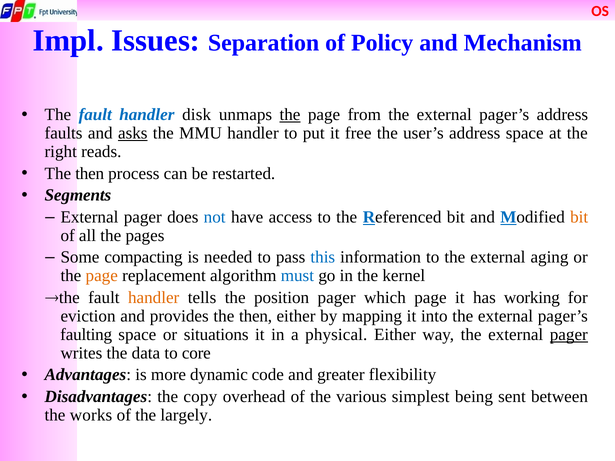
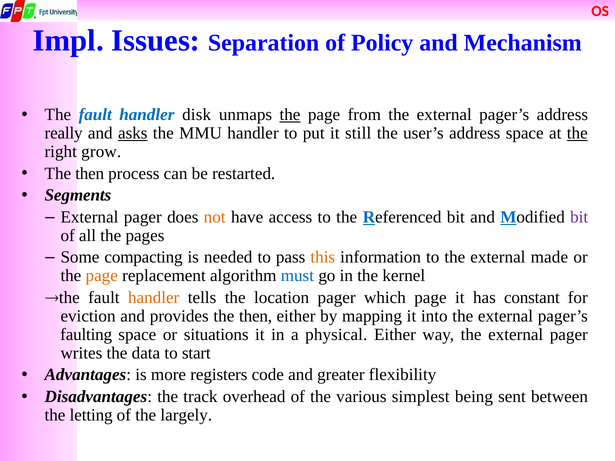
faults: faults -> really (64, 133)
free: free -> still (358, 133)
the underline: none -> present (577, 133)
reads: reads -> grow (101, 152)
not colour: blue -> orange (215, 217)
bit colour: orange -> purple (579, 217)
this colour: blue -> orange (323, 258)
aging: aging -> made (549, 258)
position: position -> location (282, 298)
working: working -> constant (532, 298)
pager underline: present -> none (569, 335)
core: core -> start (196, 353)
dynamic: dynamic -> registers (219, 375)
copy: copy -> track (200, 397)
works: works -> letting (91, 415)
